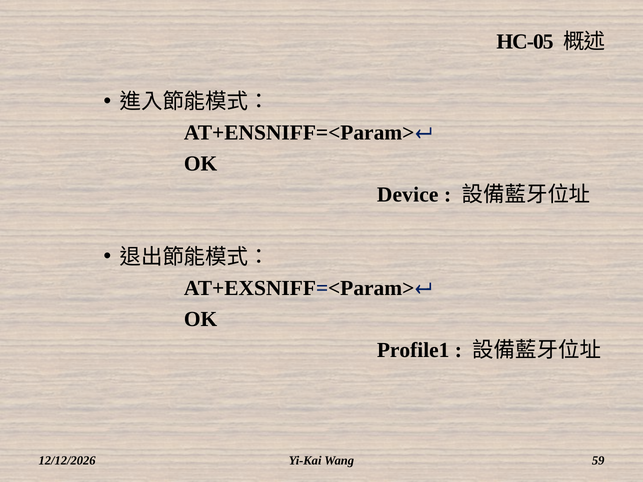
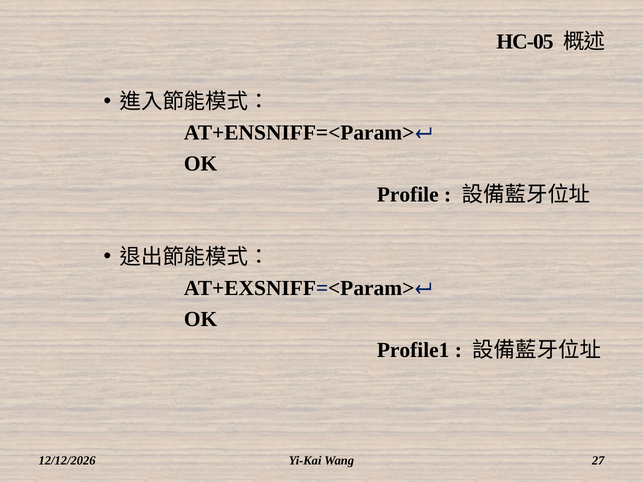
Device: Device -> Profile (408, 195)
59: 59 -> 27 (598, 461)
